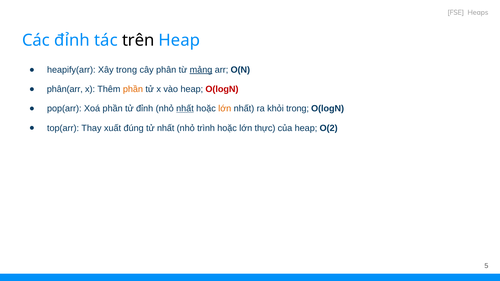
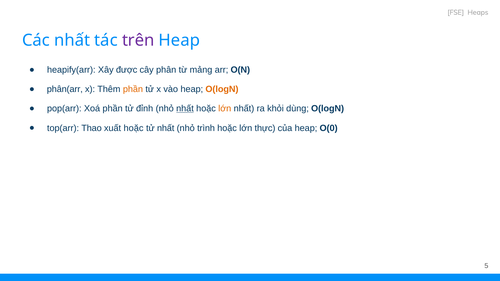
Các đỉnh: đỉnh -> nhất (72, 41)
trên colour: black -> purple (138, 41)
Xây trong: trong -> được (127, 70)
mảng underline: present -> none (201, 70)
O(logN colour: red -> orange (222, 89)
khỏi trong: trong -> dùng (298, 109)
Thay: Thay -> Thao (92, 128)
xuất đúng: đúng -> hoặc (134, 128)
O(2: O(2 -> O(0 (329, 128)
